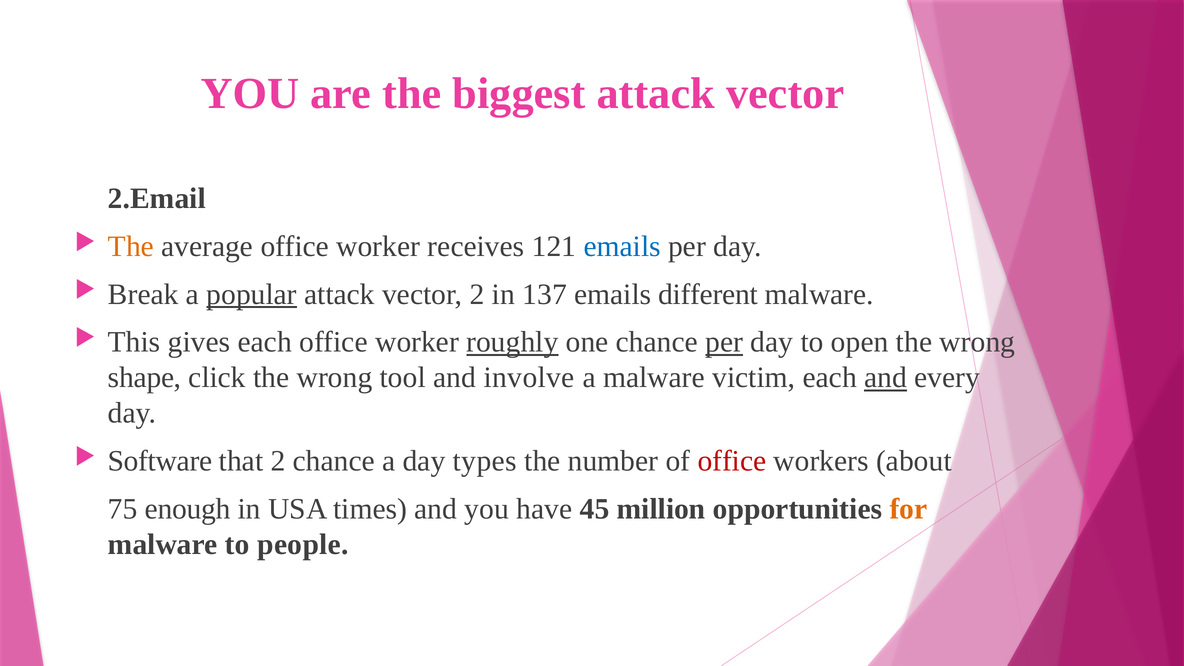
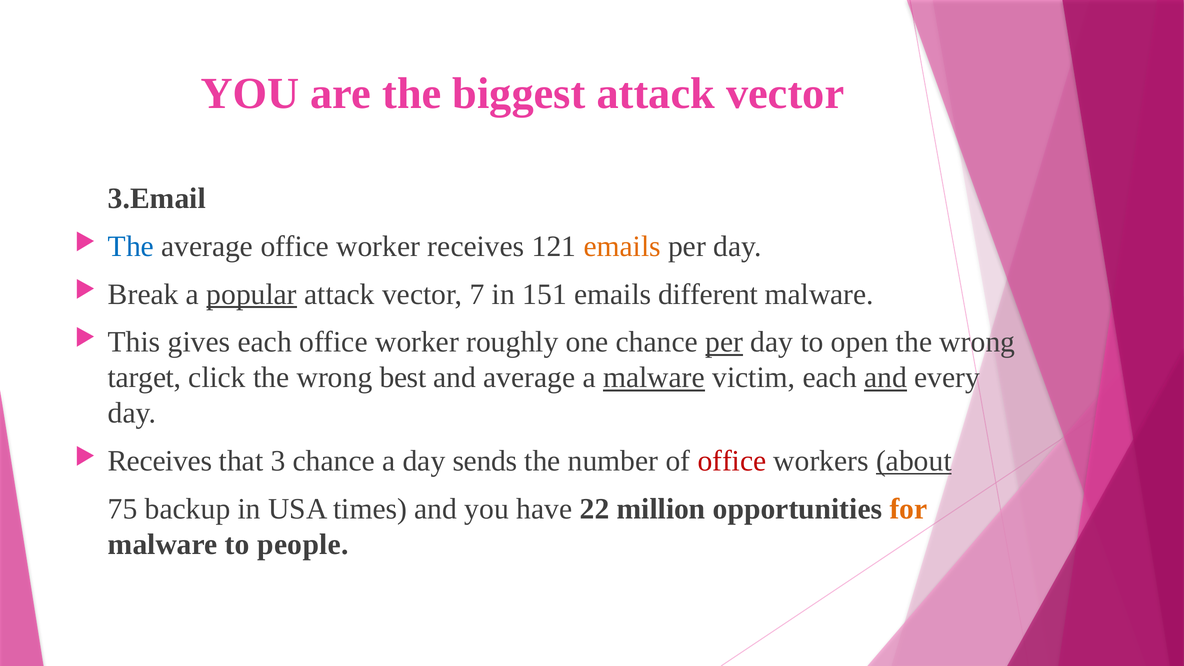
2.Email: 2.Email -> 3.Email (157, 199)
The colour: orange -> blue (131, 246)
emails colour: blue -> orange (622, 246)
vector 2: 2 -> 7 (477, 294)
137: 137 -> 151 (545, 294)
roughly underline: present -> none (512, 342)
shape: shape -> target (145, 378)
tool: tool -> best (403, 378)
and involve: involve -> average (529, 378)
malware underline: none -> present (654, 378)
Software: Software -> Receives (160, 461)
that 2: 2 -> 3 (278, 461)
types: types -> sends (485, 461)
about underline: none -> present (914, 461)
enough: enough -> backup (188, 509)
45: 45 -> 22 (595, 509)
